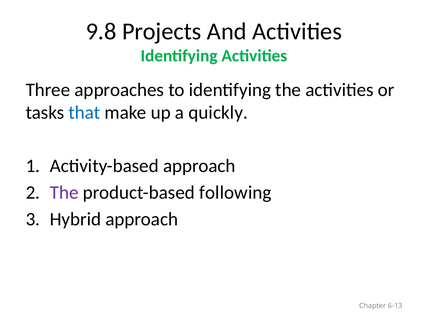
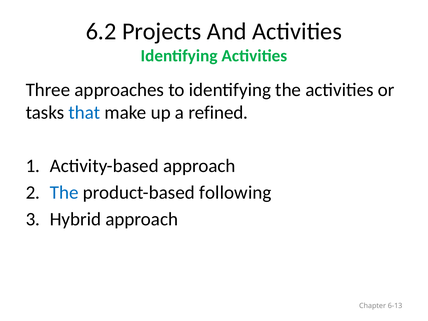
9.8: 9.8 -> 6.2 (101, 31)
quickly: quickly -> refined (218, 113)
The colour: purple -> blue (64, 193)
